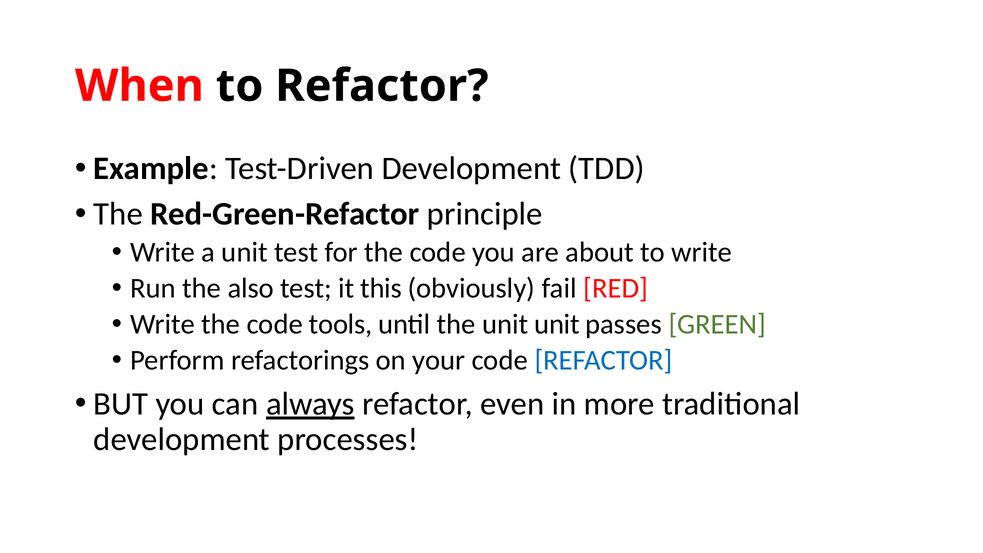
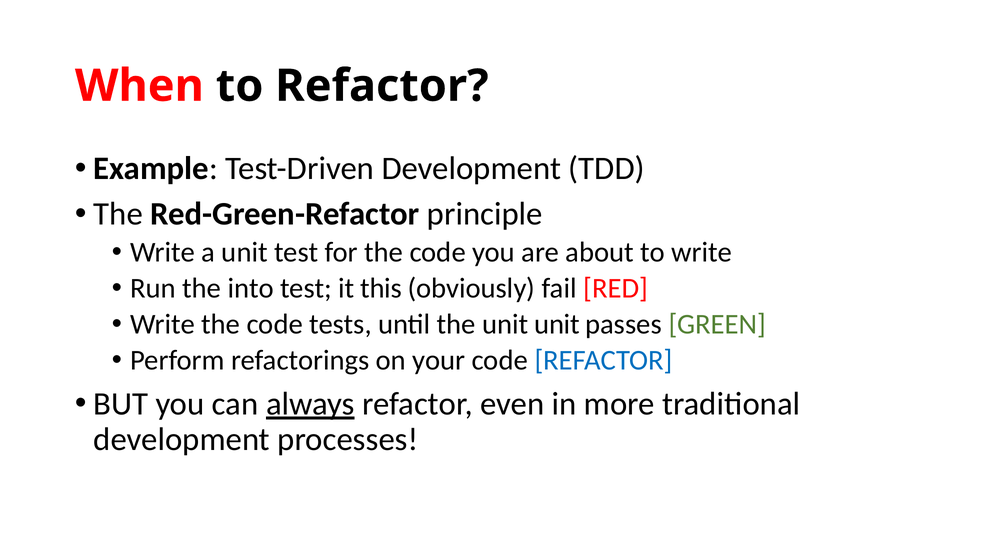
also: also -> into (251, 288)
tools: tools -> tests (340, 324)
